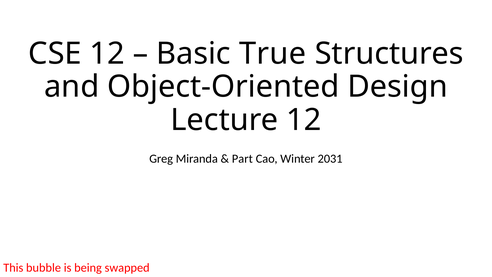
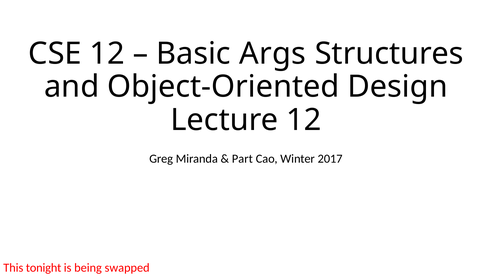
True: True -> Args (273, 53)
2031: 2031 -> 2017 (330, 159)
bubble: bubble -> tonight (44, 268)
